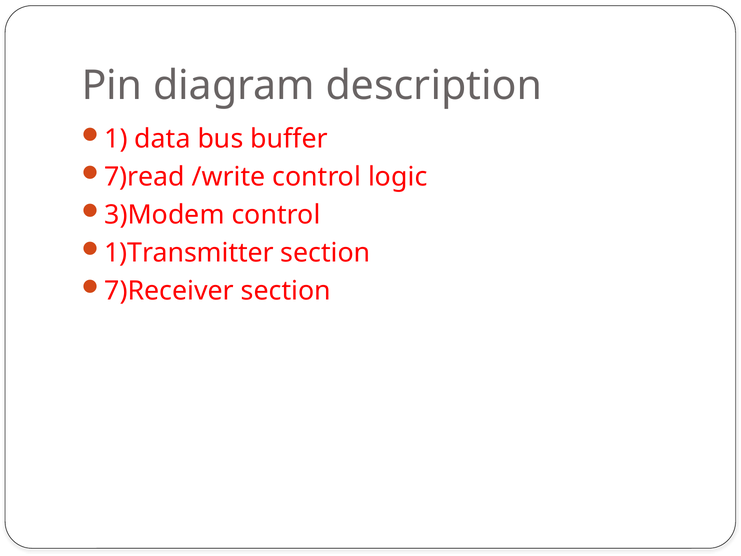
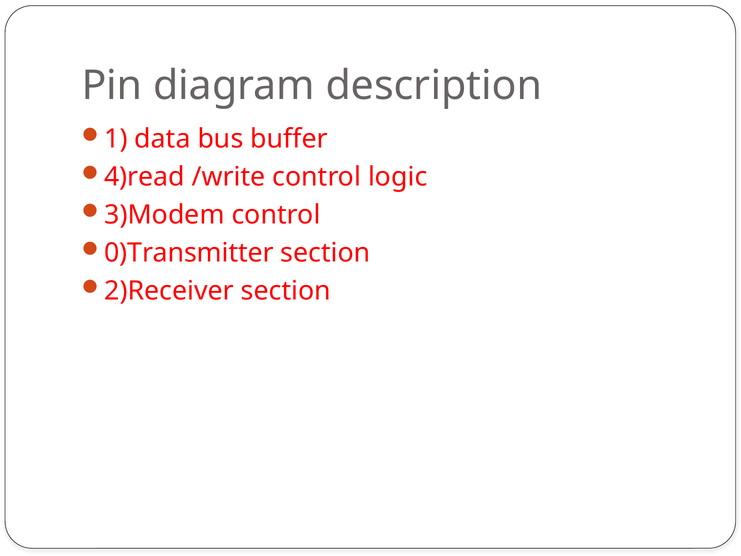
7)read: 7)read -> 4)read (144, 177)
1)Transmitter: 1)Transmitter -> 0)Transmitter (189, 253)
7)Receiver: 7)Receiver -> 2)Receiver (169, 291)
